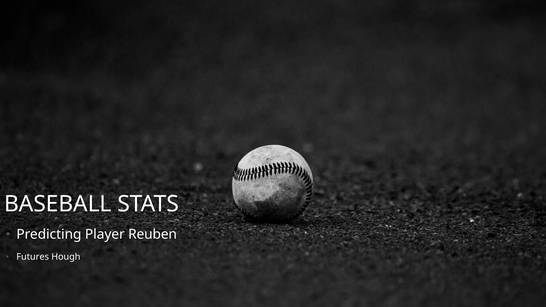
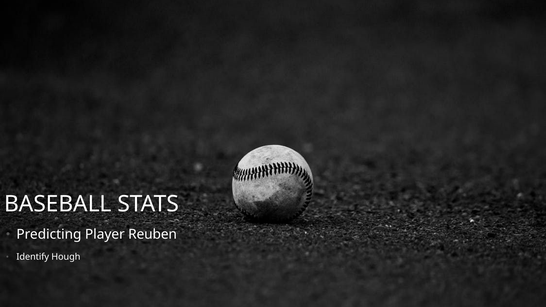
Futures: Futures -> Identify (33, 257)
